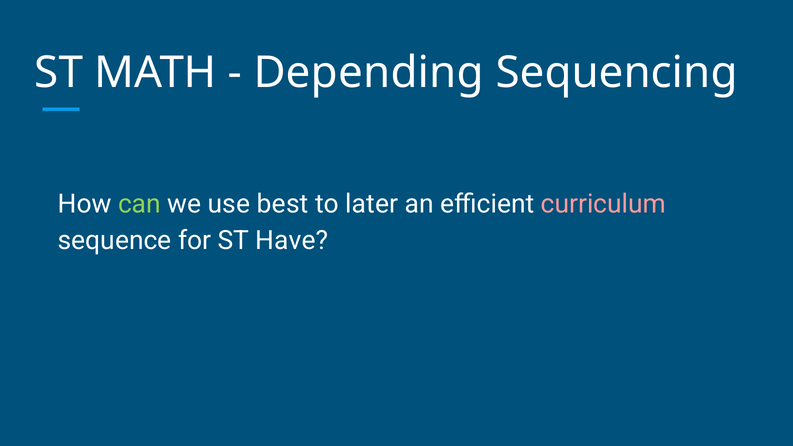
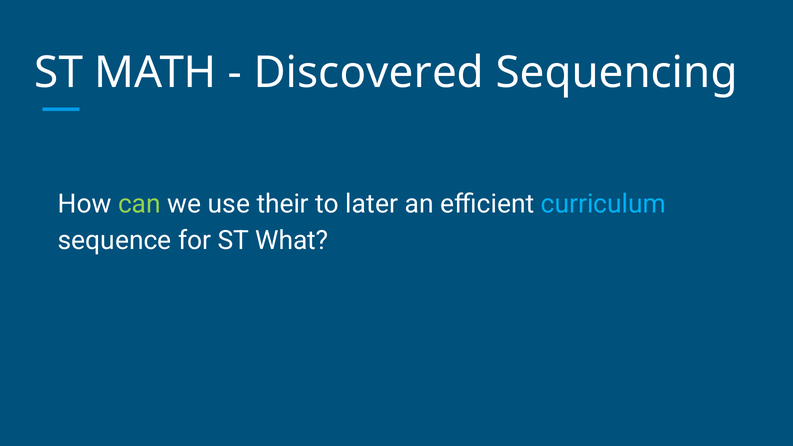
Depending: Depending -> Discovered (369, 73)
best: best -> their (283, 204)
curriculum colour: pink -> light blue (603, 204)
Have: Have -> What (292, 240)
